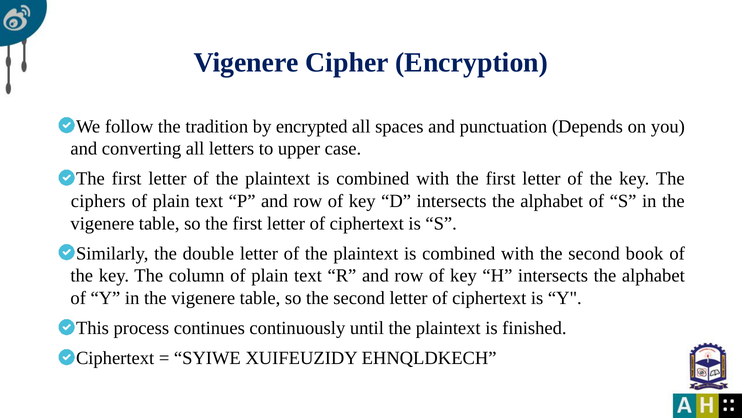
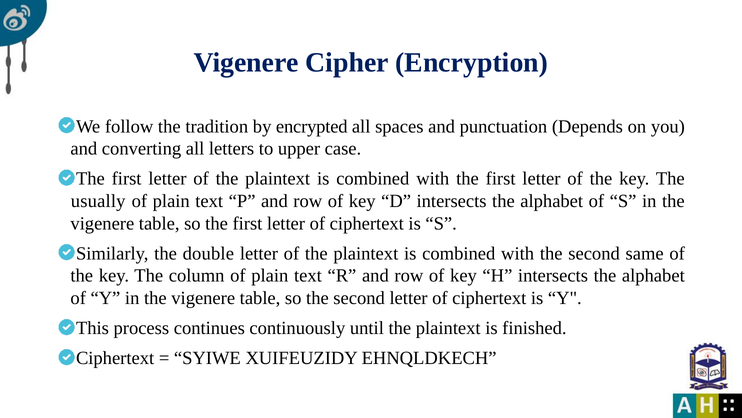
ciphers: ciphers -> usually (98, 201)
book: book -> same (645, 253)
